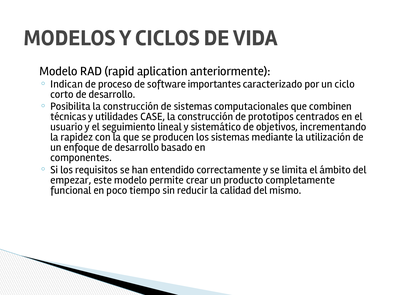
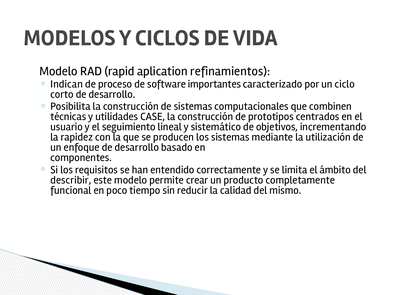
anteriormente: anteriormente -> refinamientos (230, 71)
empezar: empezar -> describir (71, 180)
